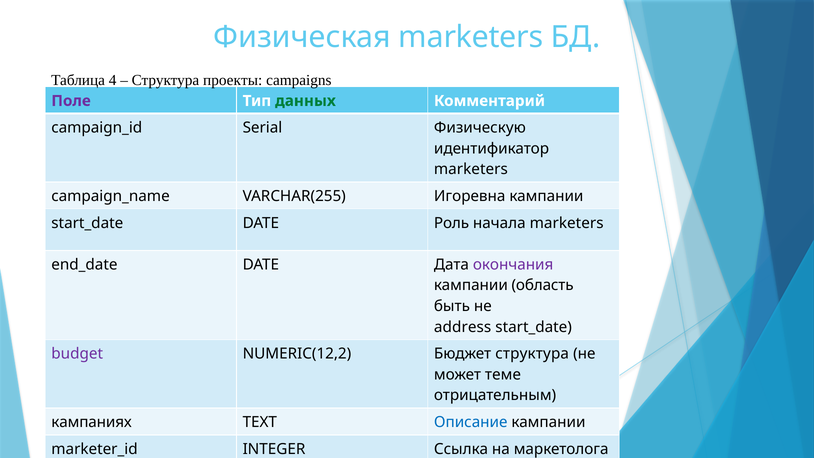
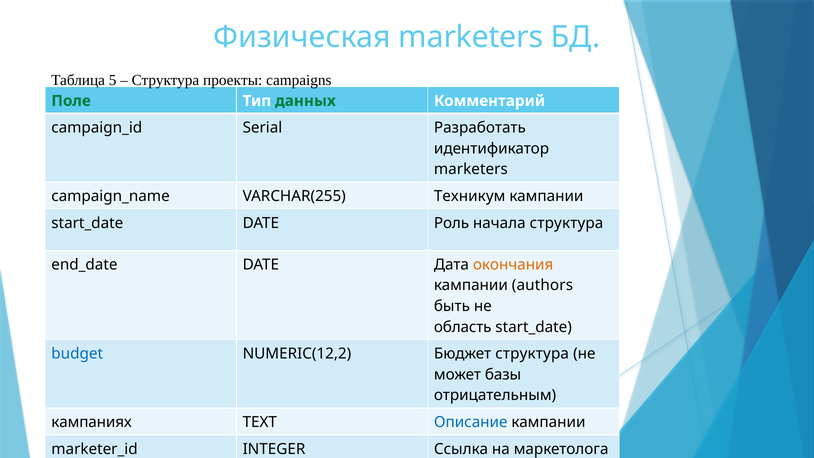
4: 4 -> 5 (113, 80)
Поле colour: purple -> green (71, 101)
Физическую: Физическую -> Разработать (480, 128)
Игоревна: Игоревна -> Техникум (470, 196)
начала marketers: marketers -> структура (567, 223)
окончания colour: purple -> orange (513, 265)
область: область -> authors (542, 285)
address: address -> область (463, 327)
budget colour: purple -> blue (77, 354)
теме: теме -> базы (503, 375)
